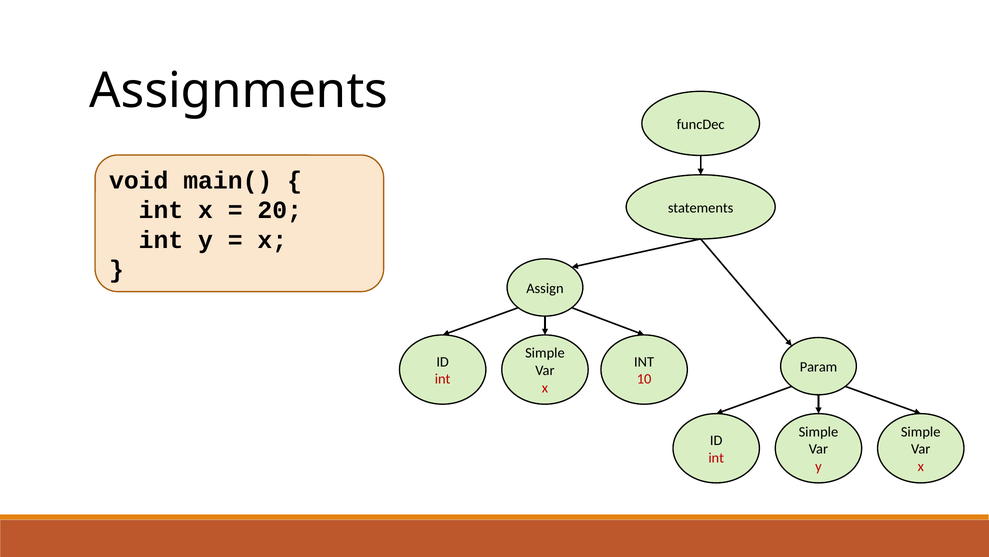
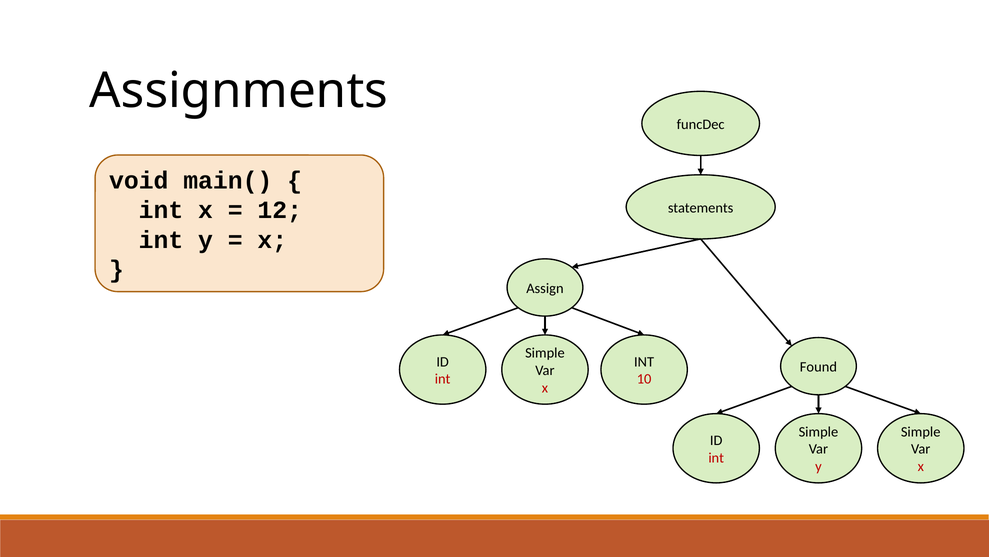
20: 20 -> 12 (280, 210)
Param: Param -> Found (818, 367)
